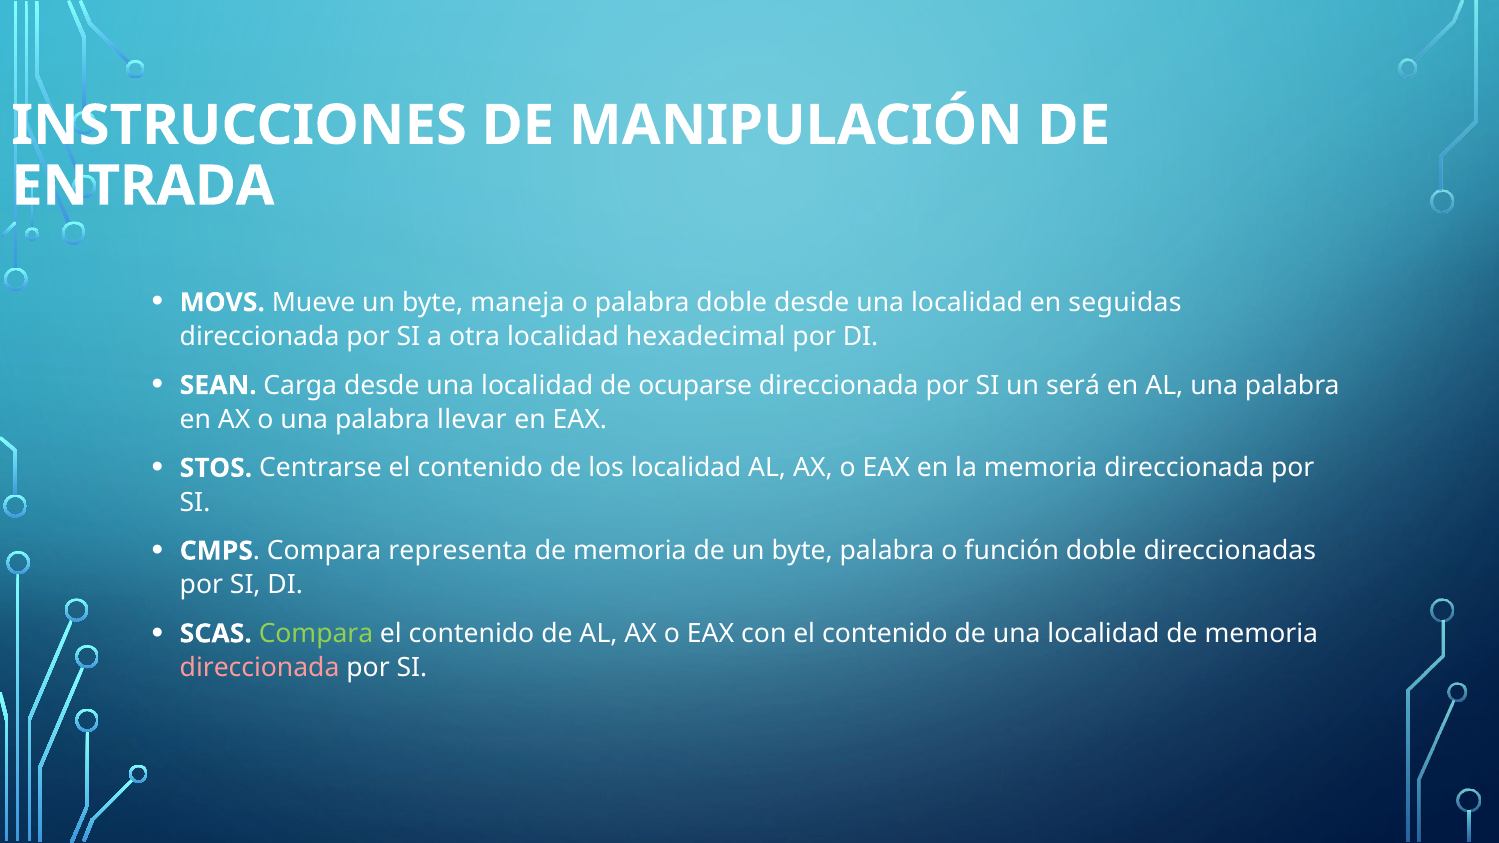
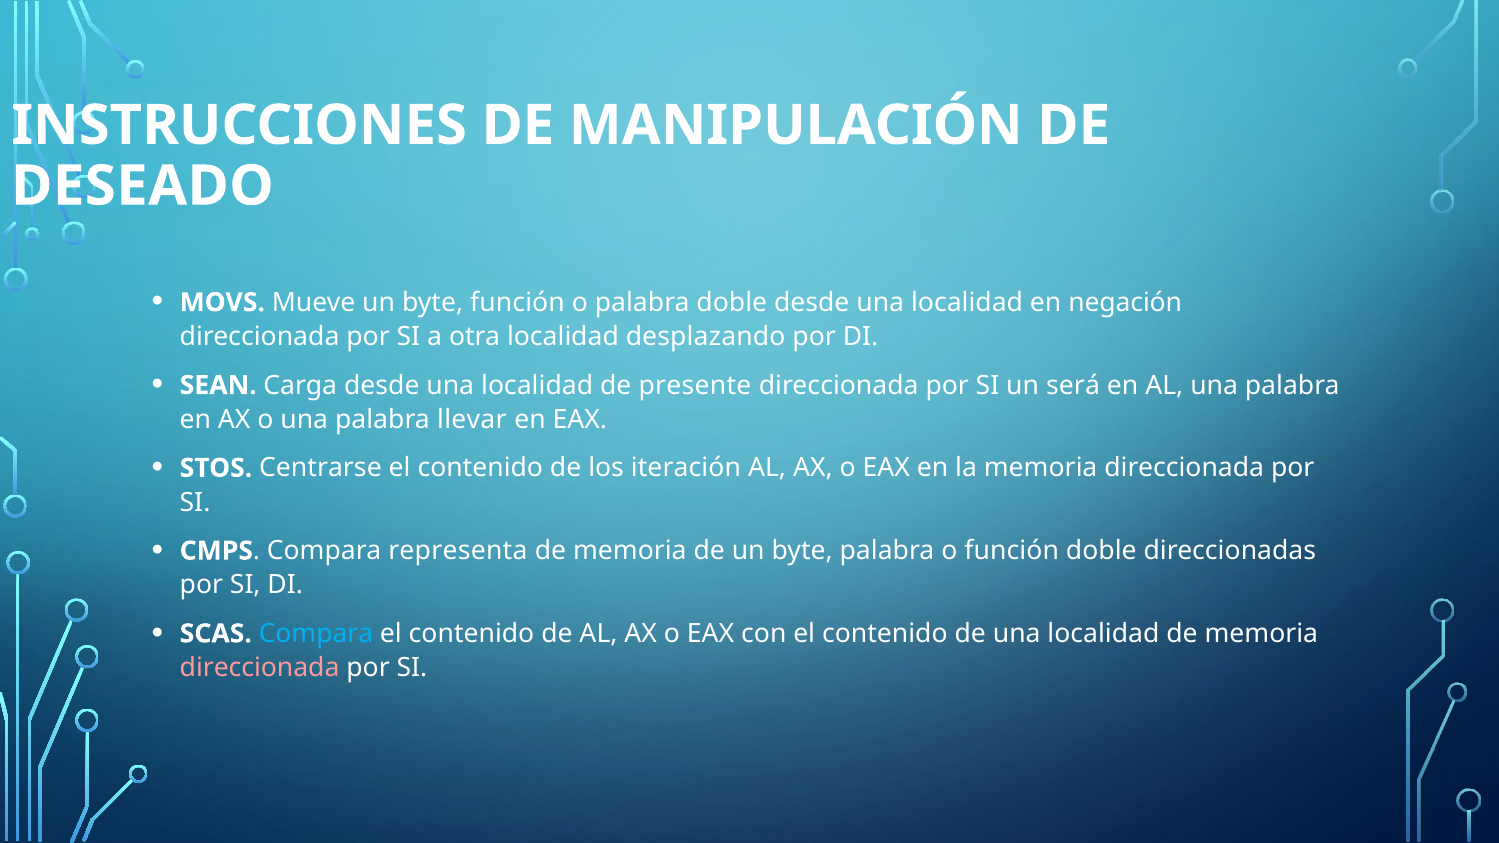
ENTRADA: ENTRADA -> DESEADO (142, 186)
byte maneja: maneja -> función (517, 303)
seguidas: seguidas -> negación (1125, 303)
hexadecimal: hexadecimal -> desplazando (706, 337)
ocuparse: ocuparse -> presente (695, 385)
los localidad: localidad -> iteración (686, 468)
Compara colour: light green -> light blue (316, 634)
